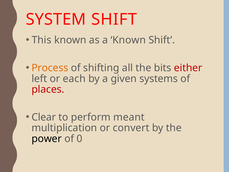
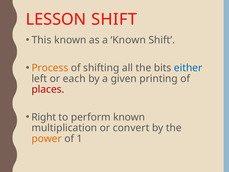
SYSTEM: SYSTEM -> LESSON (56, 19)
either colour: red -> blue (188, 68)
systems: systems -> printing (159, 79)
Clear: Clear -> Right (44, 117)
perform meant: meant -> known (129, 117)
power colour: black -> orange (47, 139)
0: 0 -> 1 (80, 139)
